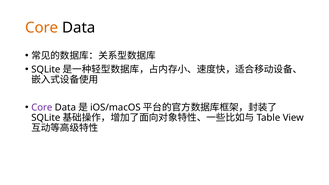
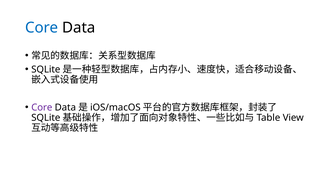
Core colour: orange -> blue (42, 28)
